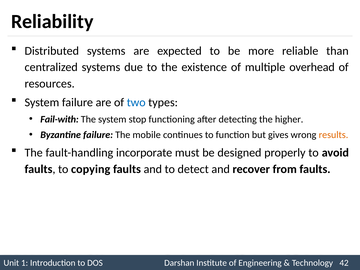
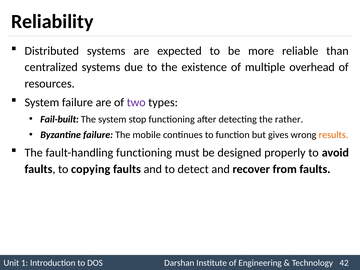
two colour: blue -> purple (136, 102)
Fail-with: Fail-with -> Fail-built (60, 119)
higher: higher -> rather (289, 119)
fault-handling incorporate: incorporate -> functioning (144, 153)
